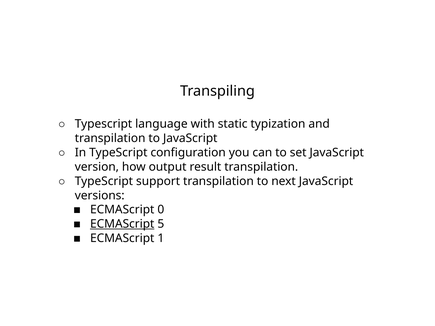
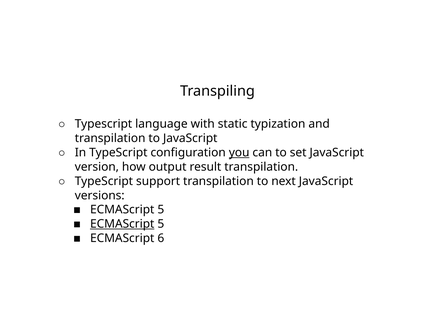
you underline: none -> present (239, 153)
0: 0 -> 5 (161, 210)
1: 1 -> 6 (161, 238)
